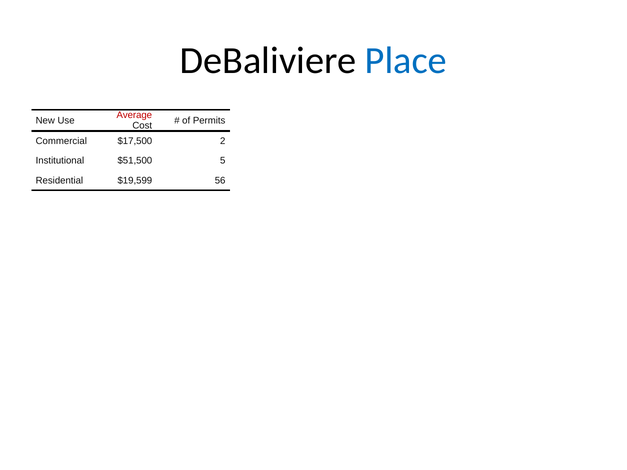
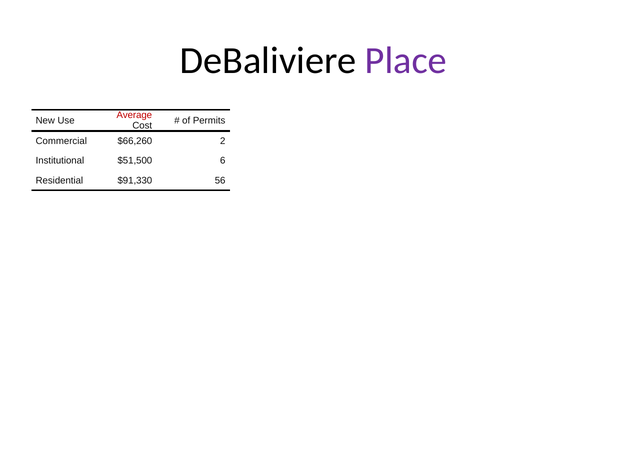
Place colour: blue -> purple (406, 61)
$17,500: $17,500 -> $66,260 (135, 141)
5: 5 -> 6 (223, 161)
$19,599: $19,599 -> $91,330 (135, 181)
